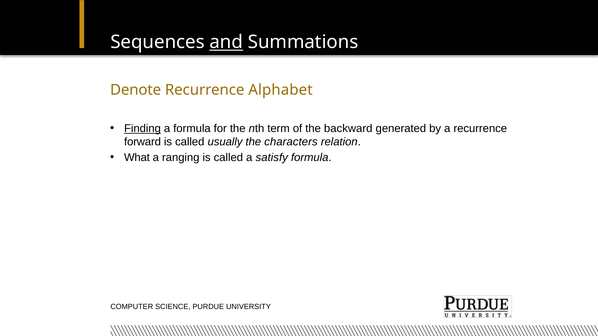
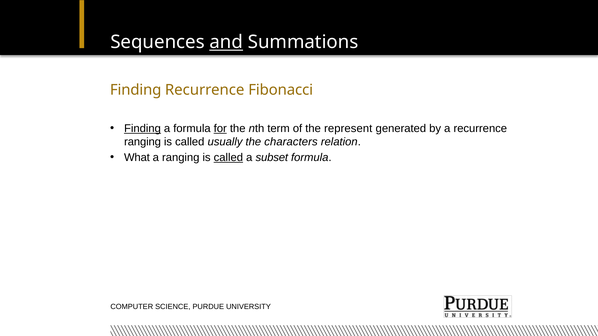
Denote: Denote -> Finding (136, 90)
Alphabet: Alphabet -> Fibonacci (281, 90)
for underline: none -> present (220, 129)
backward: backward -> represent (348, 129)
forward: forward -> ranging (143, 142)
called underline: none -> present (228, 158)
satisfy: satisfy -> subset (272, 158)
